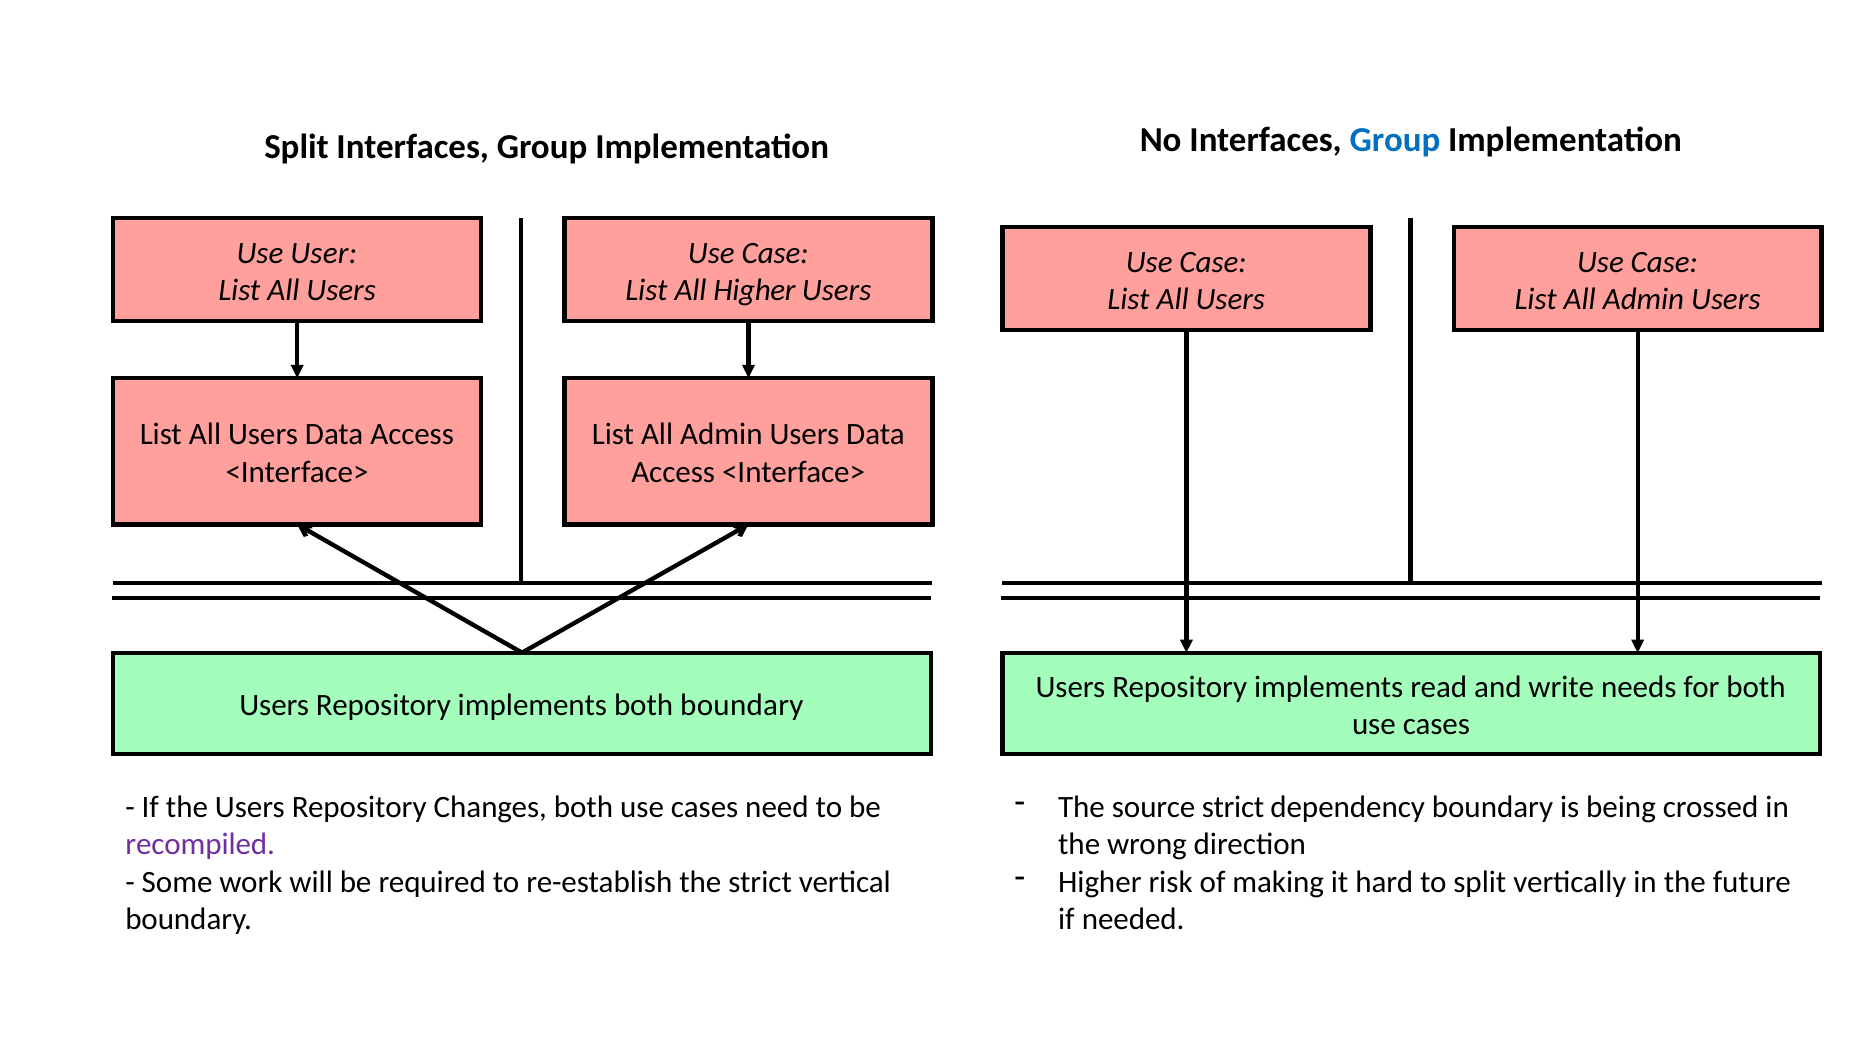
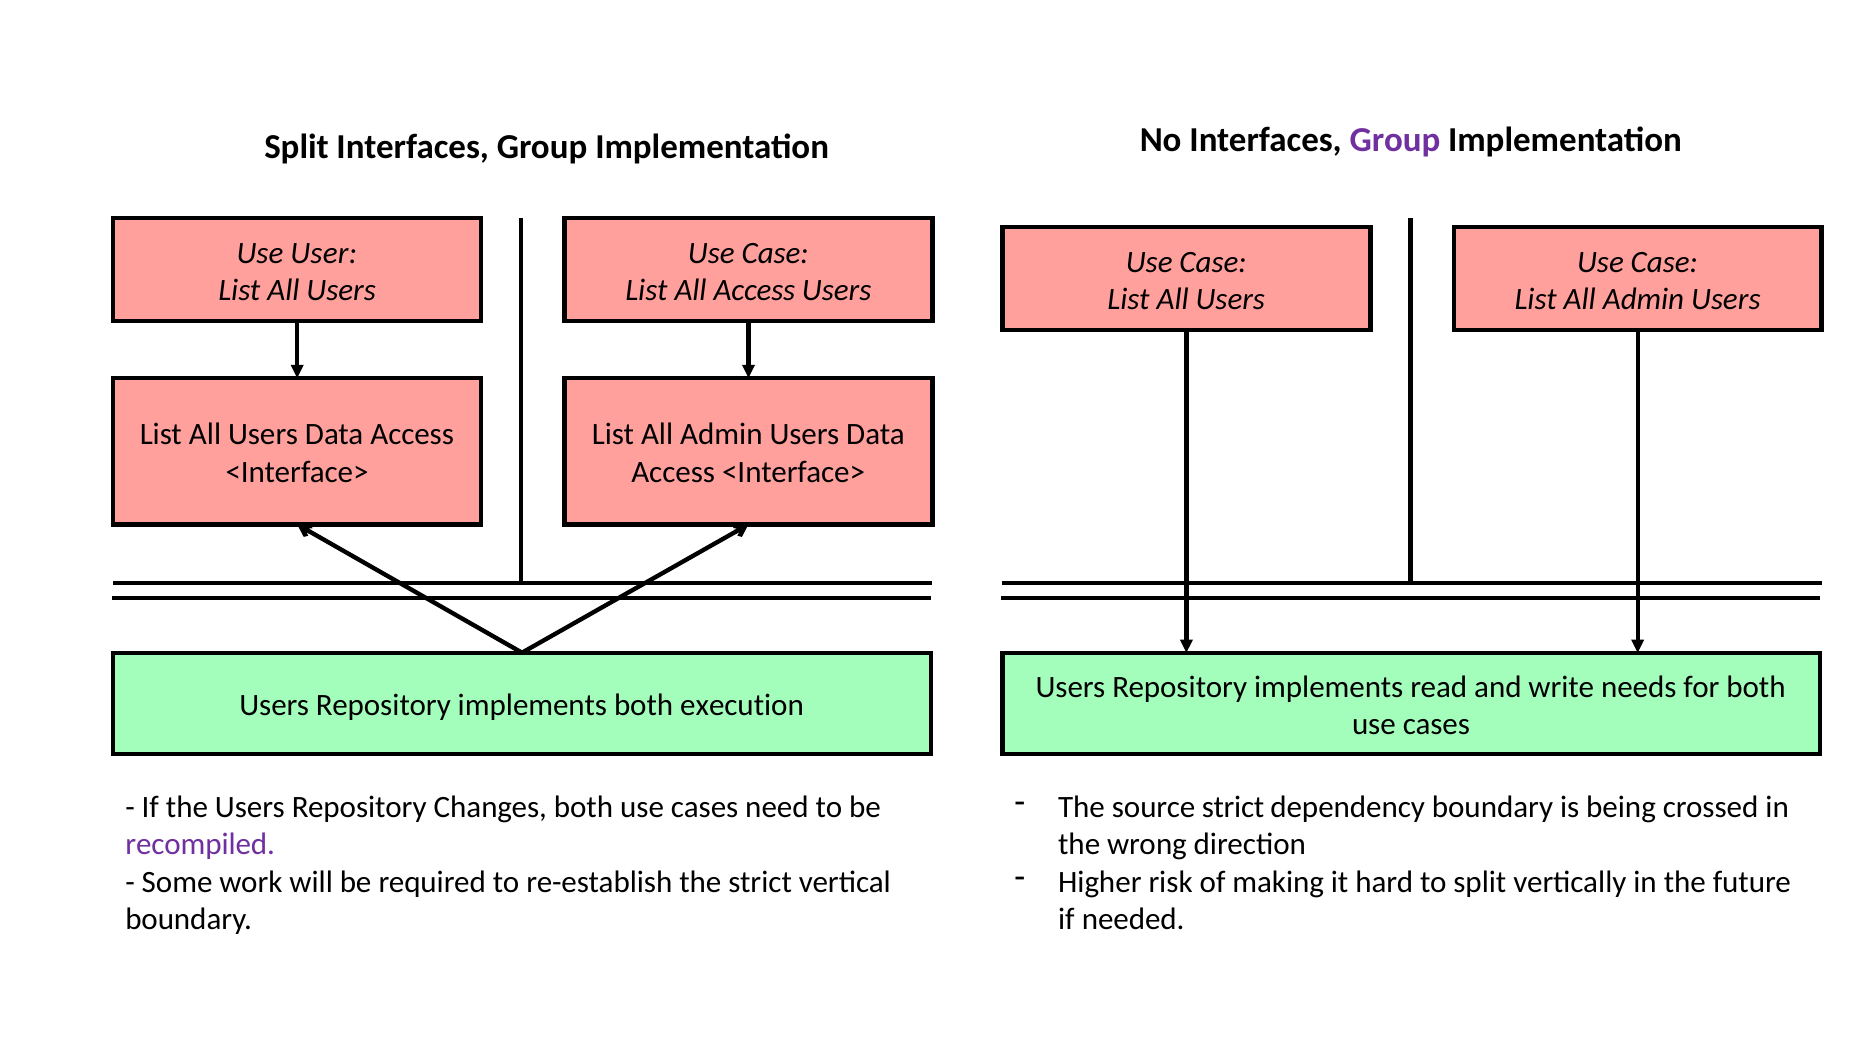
Group colour: blue -> purple (1395, 140)
All Higher: Higher -> Access (754, 291)
both boundary: boundary -> execution (742, 706)
